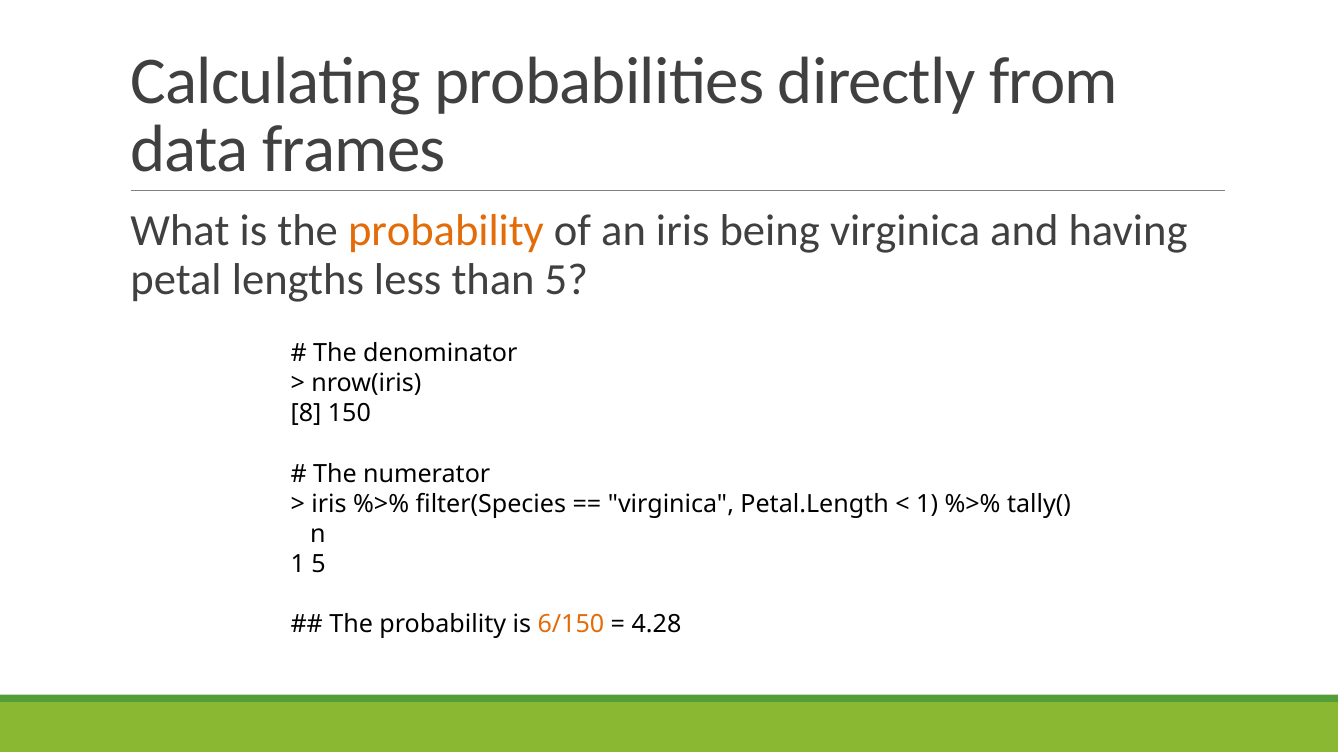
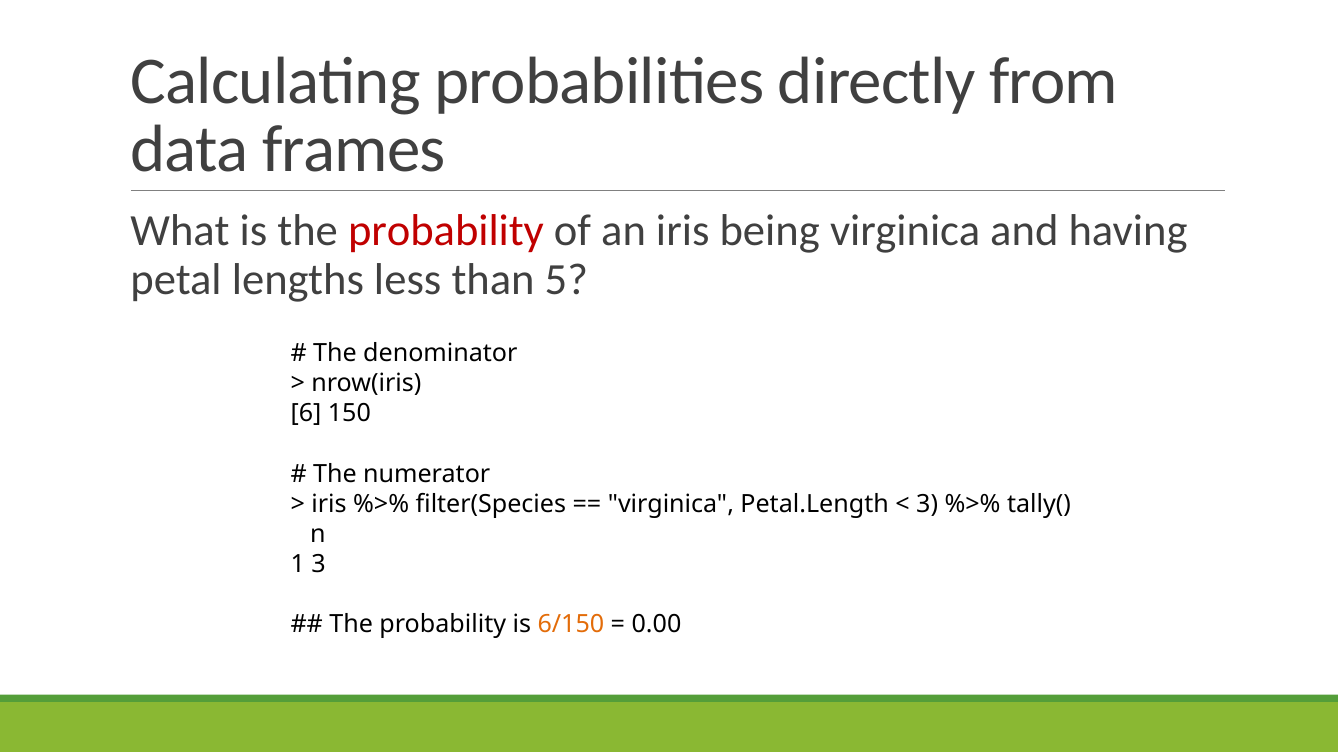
probability colour: orange -> red (446, 231)
8: 8 -> 6 (306, 414)
1: 1 -> 3 (927, 504)
1 5: 5 -> 3 (318, 565)
4.28: 4.28 -> 0.00 (656, 625)
